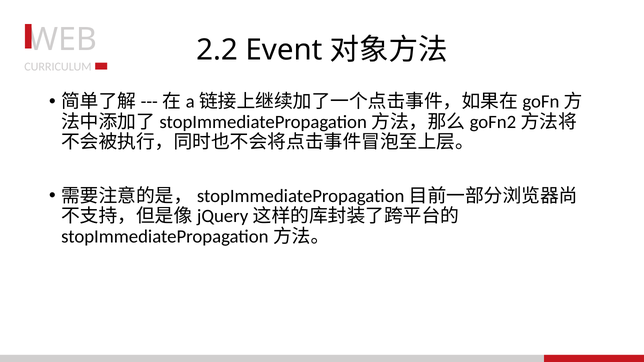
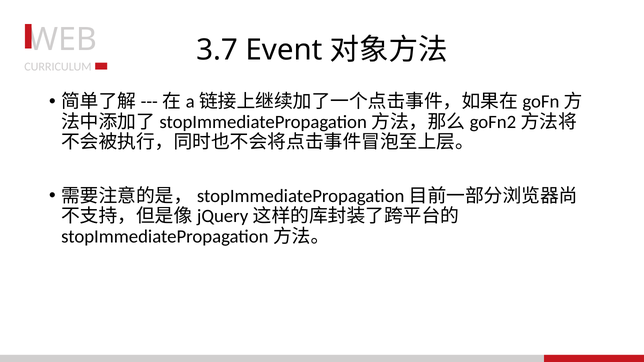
2.2: 2.2 -> 3.7 (217, 50)
